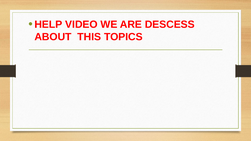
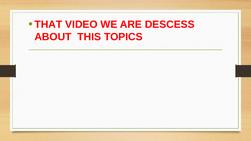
HELP: HELP -> THAT (48, 24)
